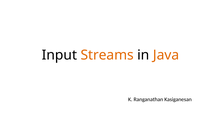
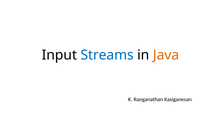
Streams colour: orange -> blue (107, 55)
